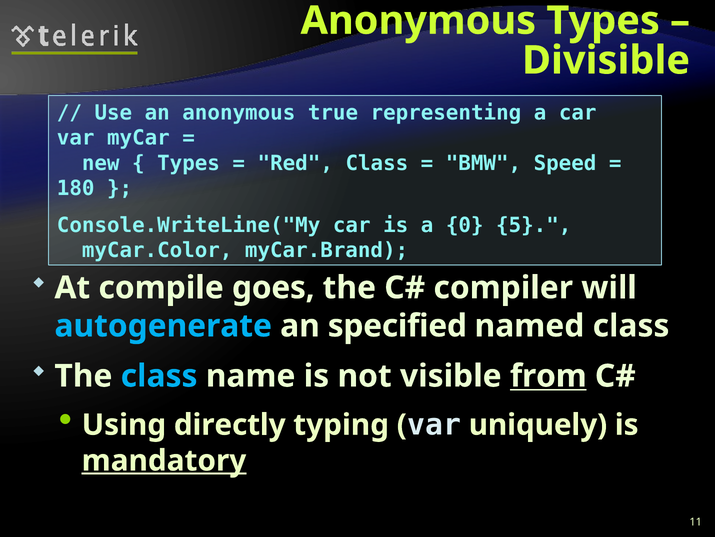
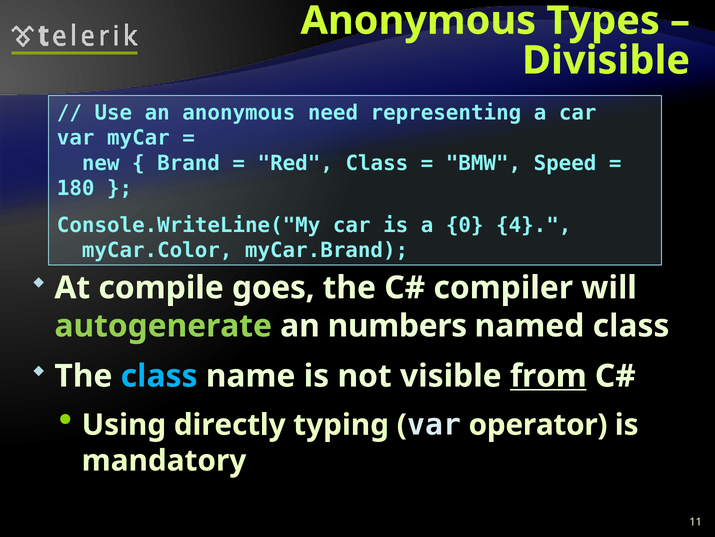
true: true -> need (333, 113)
Types: Types -> Brand (189, 163)
5: 5 -> 4 (534, 225)
autogenerate colour: light blue -> light green (163, 326)
specified: specified -> numbers (397, 326)
uniquely: uniquely -> operator (538, 424)
mandatory underline: present -> none (164, 460)
